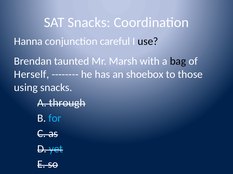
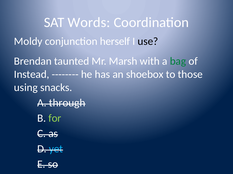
SAT Snacks: Snacks -> Words (89, 23)
Hanna: Hanna -> Moldy (28, 42)
careful: careful -> herself (115, 42)
bag colour: black -> green (178, 61)
Herself: Herself -> Instead (32, 75)
for colour: light blue -> light green (55, 119)
